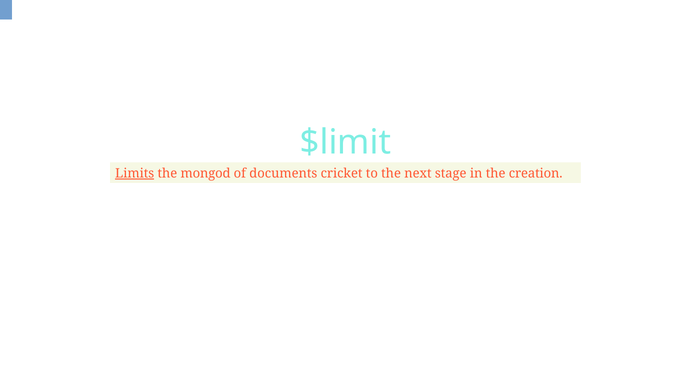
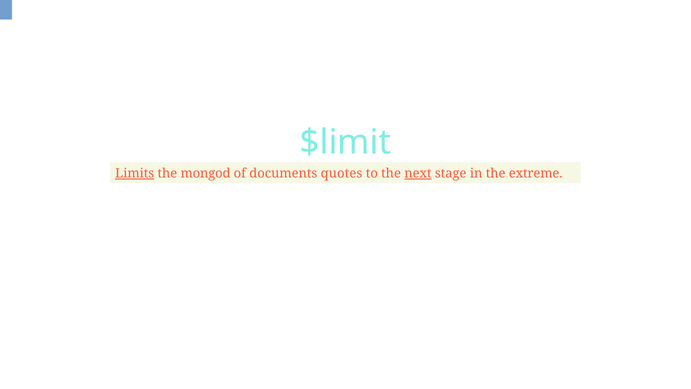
cricket: cricket -> quotes (341, 173)
next underline: none -> present (418, 173)
creation: creation -> extreme (536, 173)
